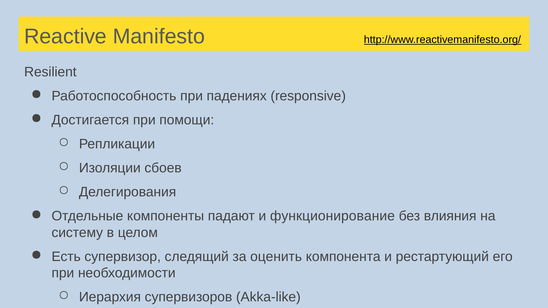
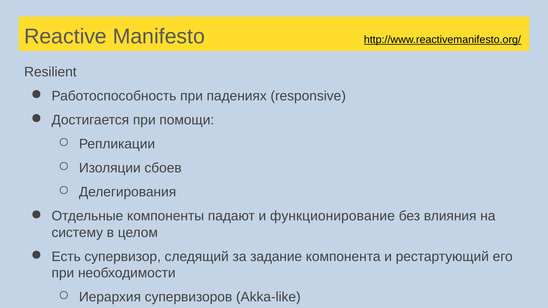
оценить: оценить -> задание (276, 257)
